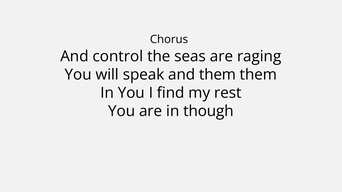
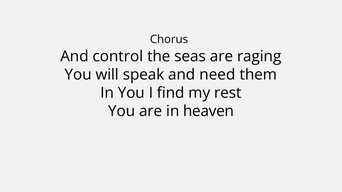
and them: them -> need (217, 75)
though: though -> heaven (209, 111)
